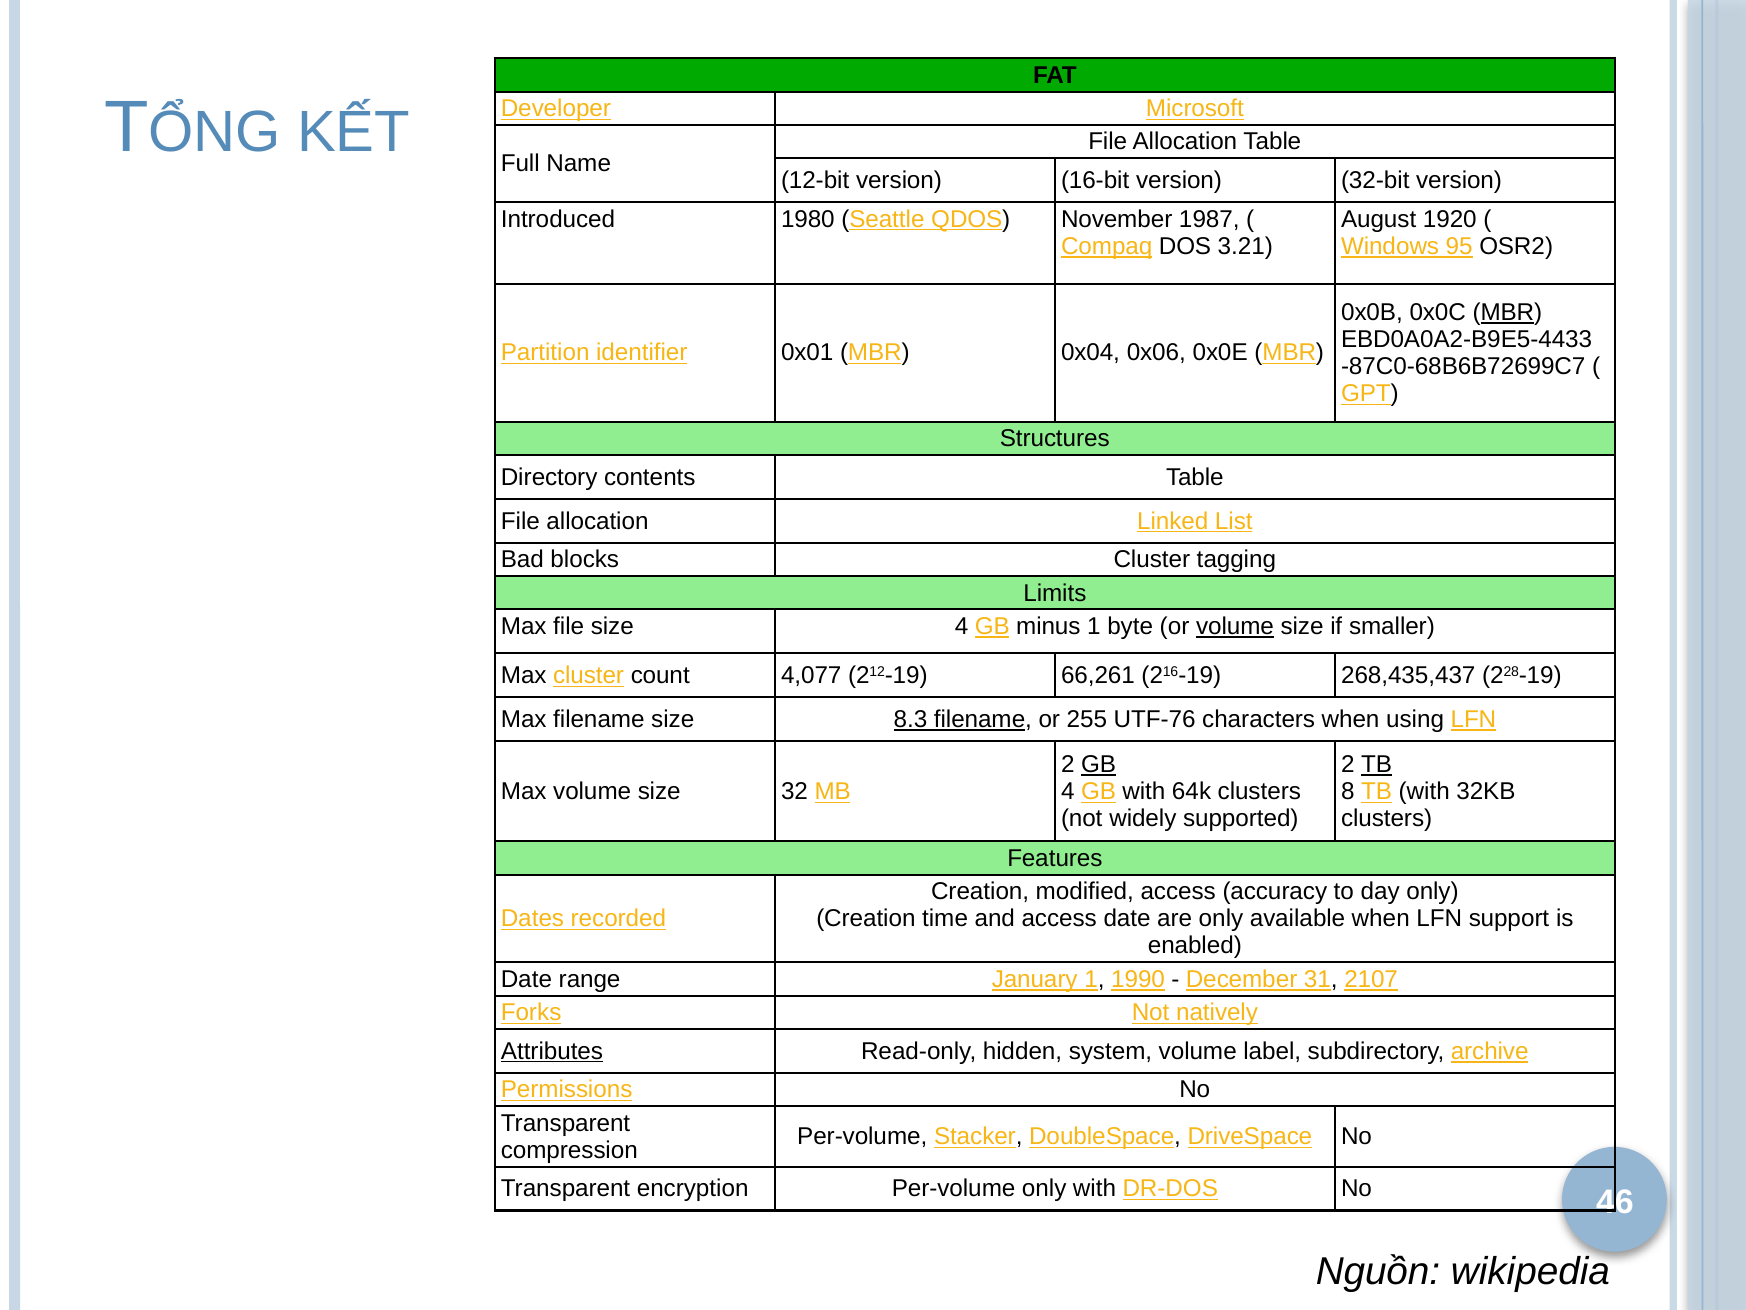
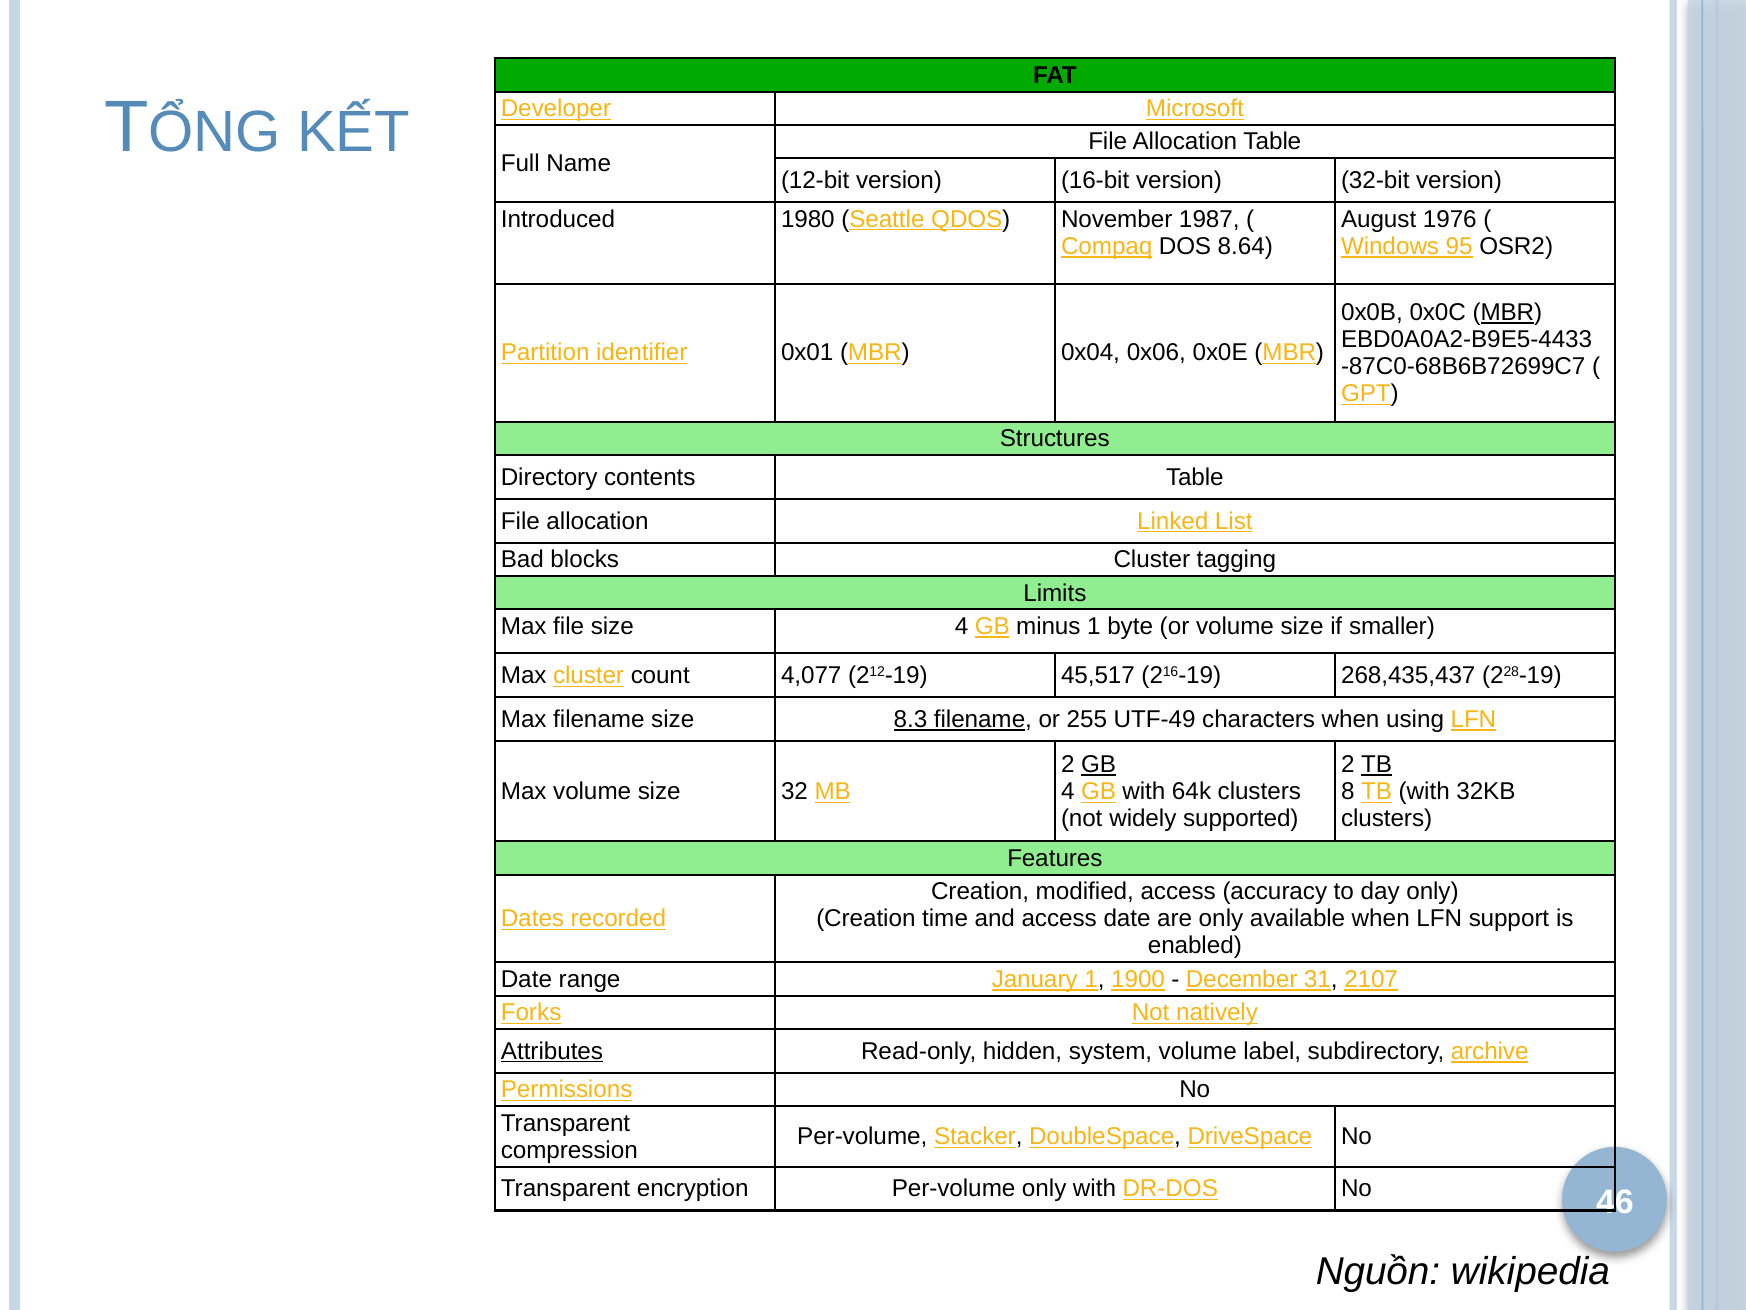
1920: 1920 -> 1976 (1450, 219)
3.21: 3.21 -> 8.64 (1245, 246)
volume underline: present -> none (1235, 626)
66,261: 66,261 -> 45,517 (1098, 675)
UTF-76: UTF-76 -> UTF-49 (1155, 719)
1990: 1990 -> 1900 (1138, 979)
